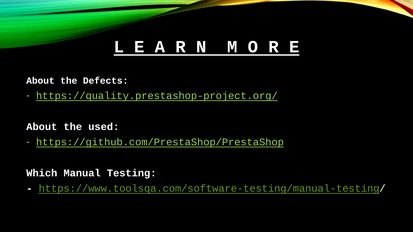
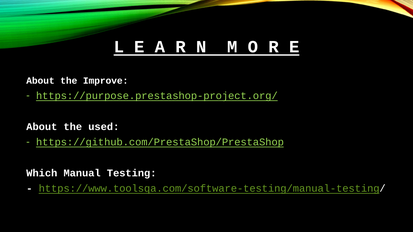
Defects: Defects -> Improve (106, 81)
https://quality.prestashop-project.org/: https://quality.prestashop-project.org/ -> https://purpose.prestashop-project.org/ (157, 96)
